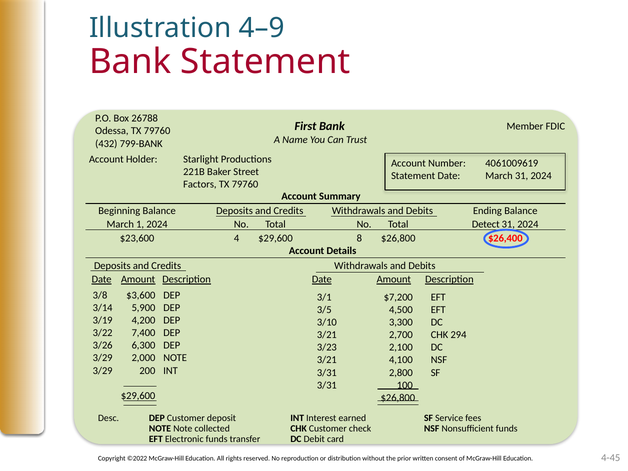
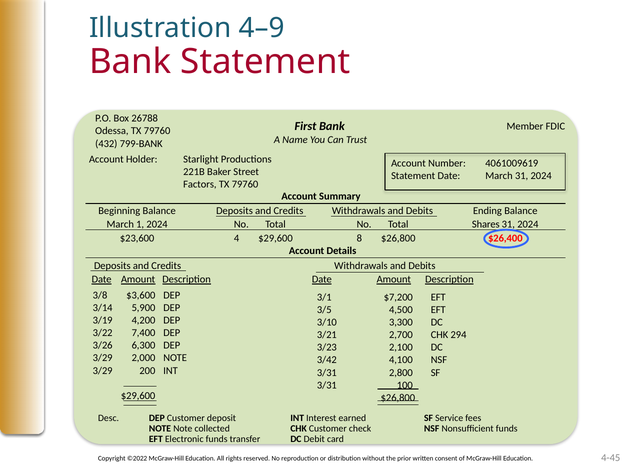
Detect: Detect -> Shares (486, 224)
3/21: 3/21 -> 3/42 (327, 360)
